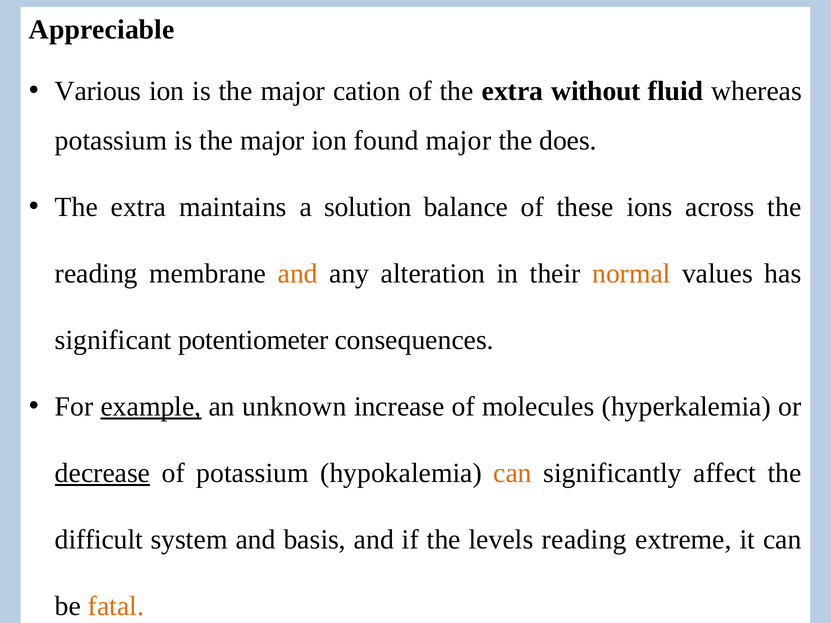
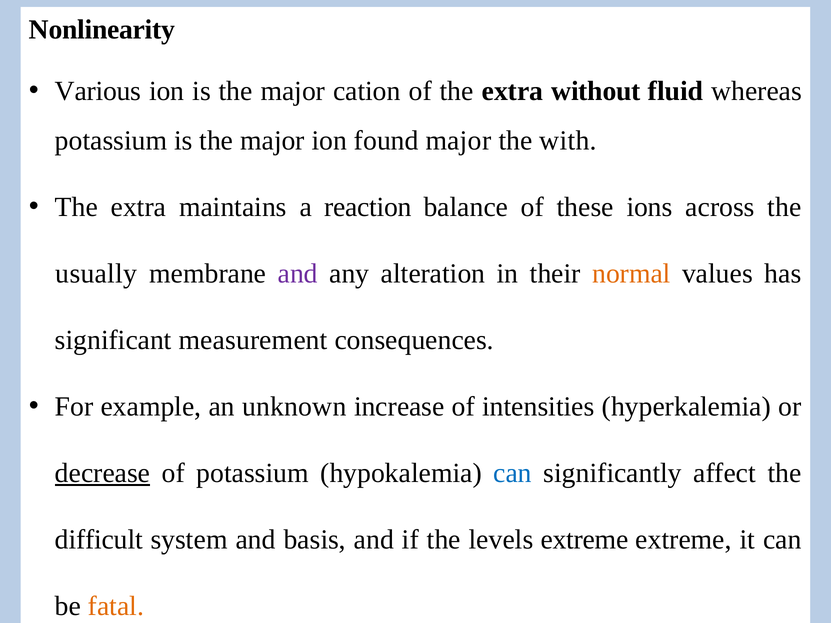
Appreciable: Appreciable -> Nonlinearity (102, 30)
does: does -> with (568, 141)
solution: solution -> reaction (368, 207)
reading: reading -> usually (96, 274)
and colour: orange -> purple (298, 274)
potentiometer: potentiometer -> measurement (253, 340)
example underline: present -> none (151, 407)
molecules: molecules -> intensities (538, 407)
can colour: orange -> blue (513, 473)
levels reading: reading -> extreme (585, 540)
